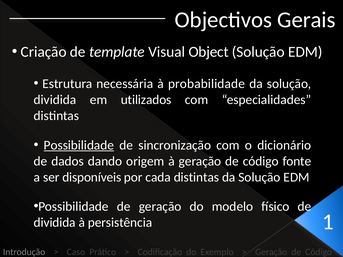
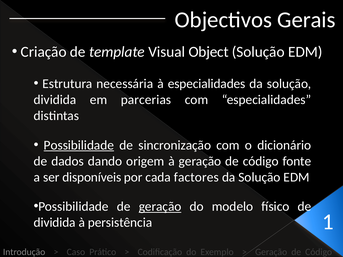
à probabilidade: probabilidade -> especialidades (207, 84)
utilizados: utilizados -> parcerias (146, 100)
cada distintas: distintas -> factores (196, 177)
geração underline: none -> present (160, 207)
